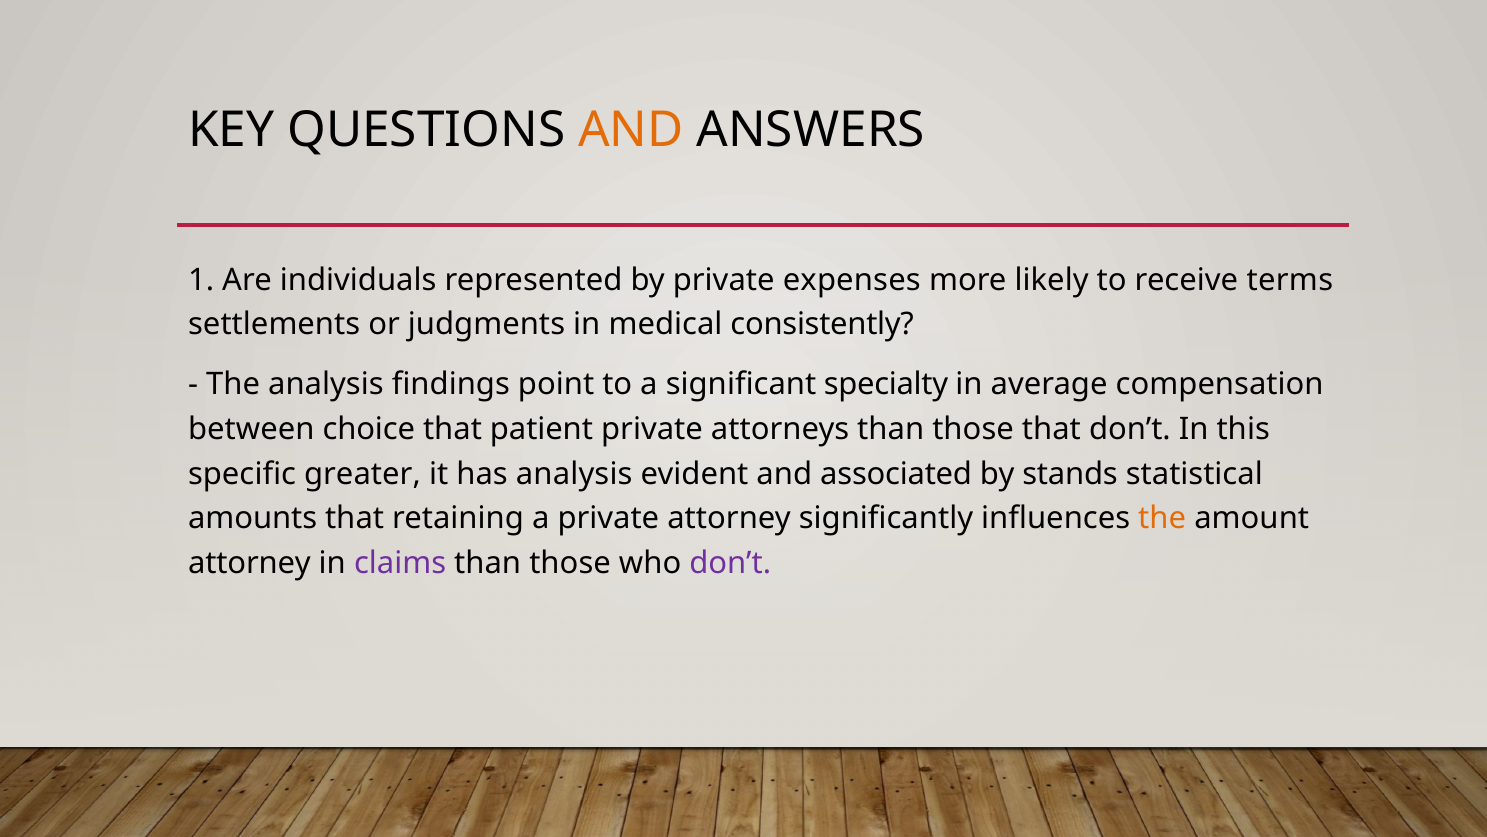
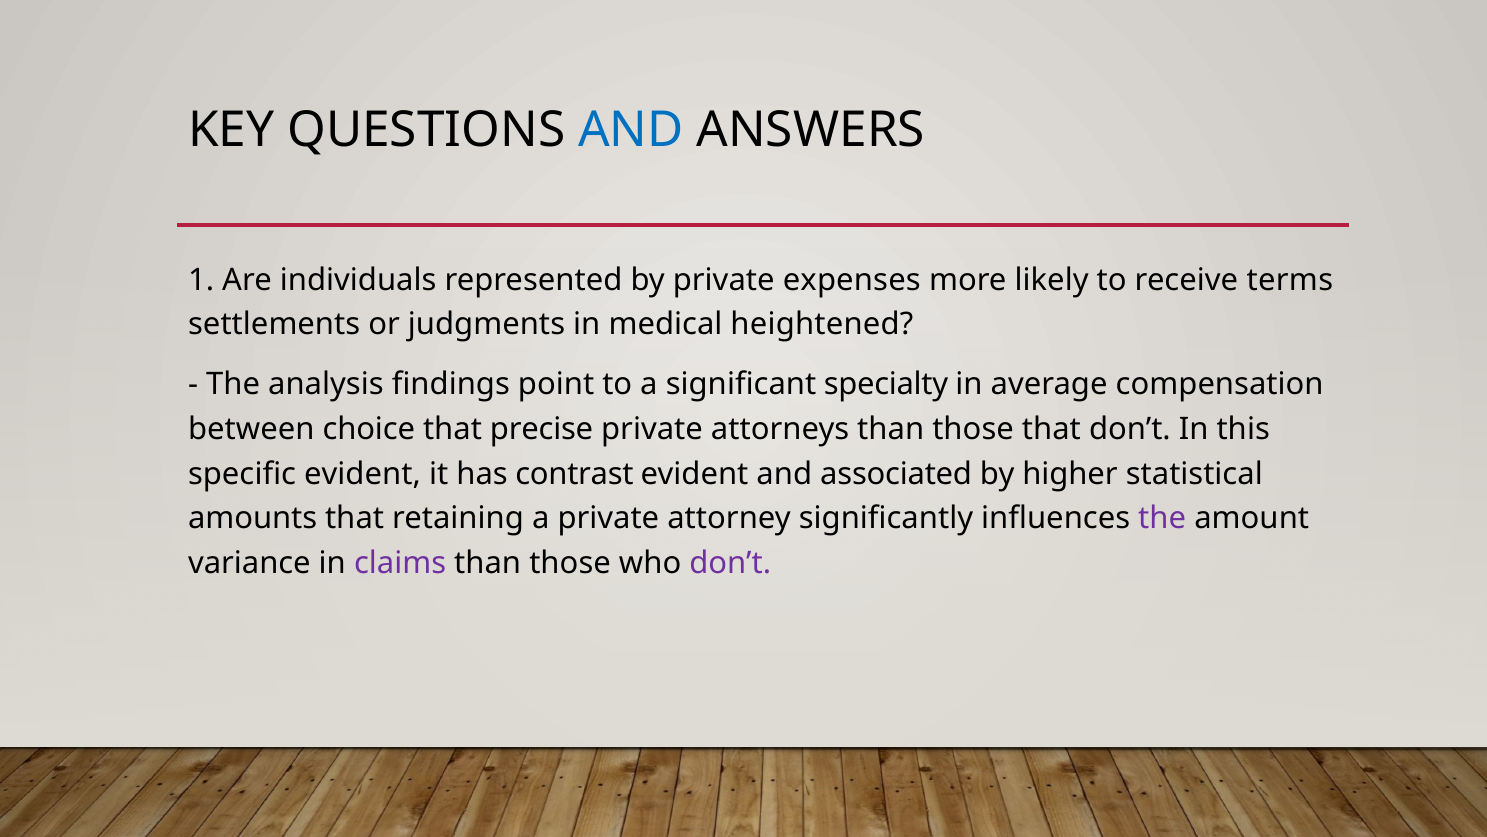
AND colour: orange -> blue (631, 130)
consistently: consistently -> heightened (822, 324)
patient: patient -> precise (542, 429)
specific greater: greater -> evident (362, 474)
has analysis: analysis -> contrast (574, 474)
stands: stands -> higher (1070, 474)
the colour: orange -> purple (1162, 518)
attorney: attorney -> variance (249, 563)
